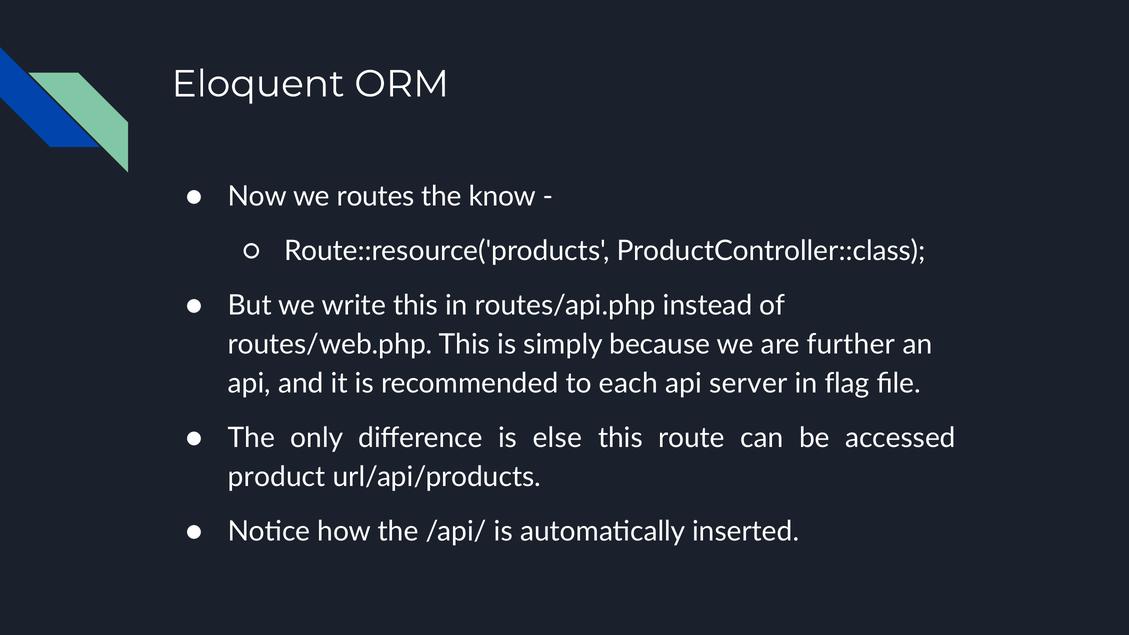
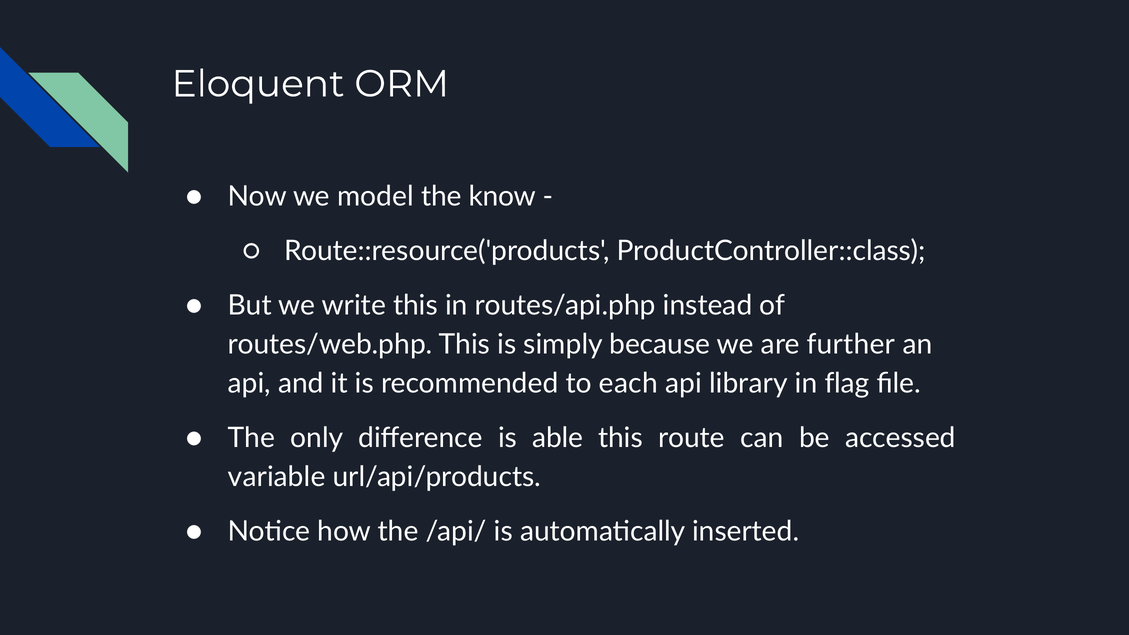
routes: routes -> model (375, 196)
server: server -> library (748, 384)
else: else -> able (558, 438)
product: product -> variable (277, 477)
